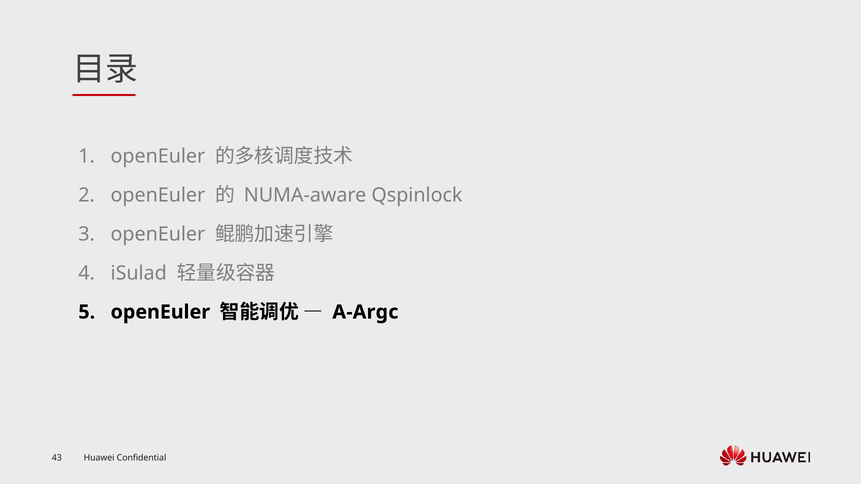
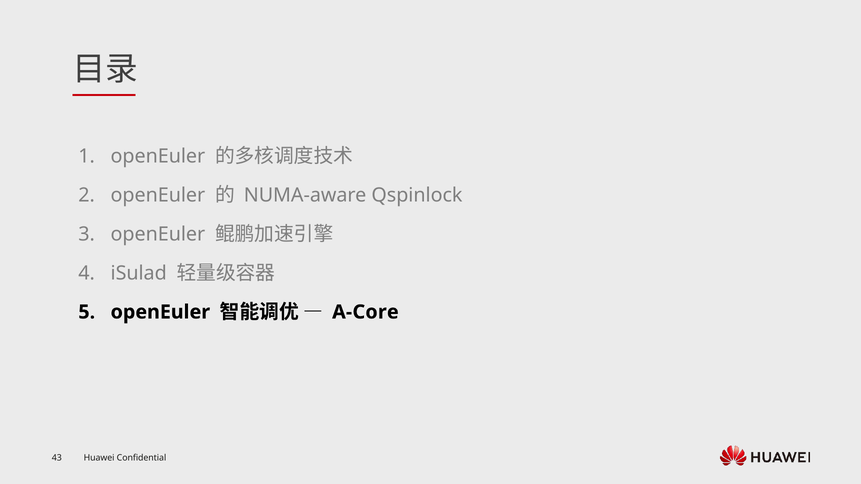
A-Argc: A-Argc -> A-Core (365, 312)
